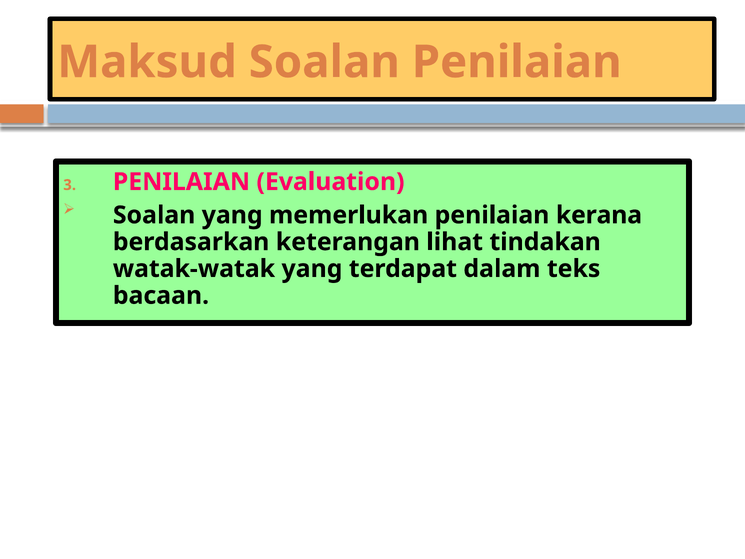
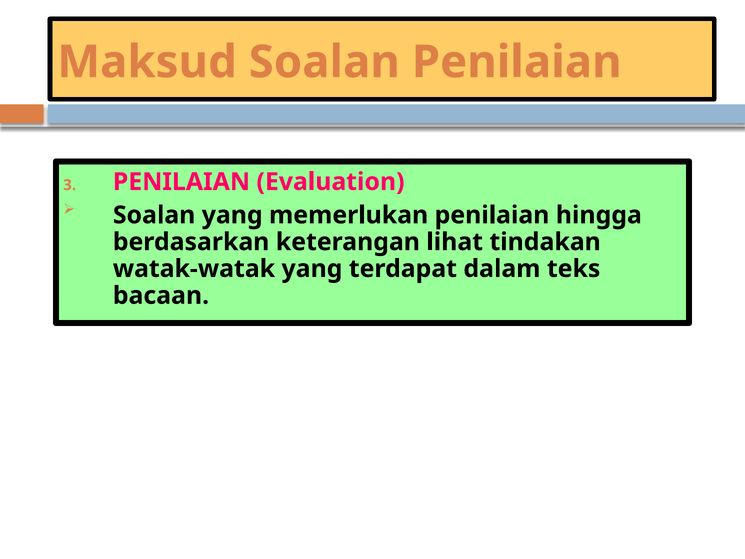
kerana: kerana -> hingga (599, 215)
